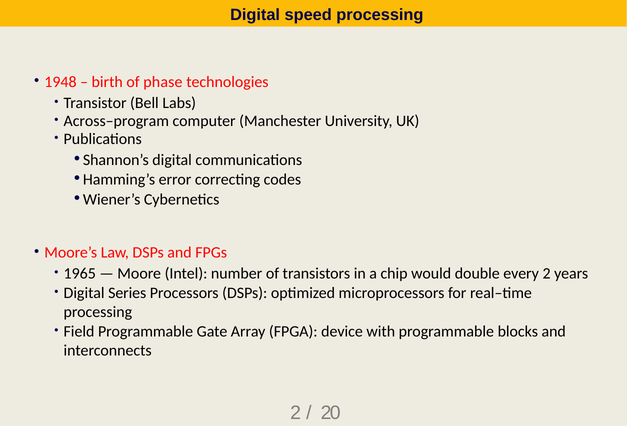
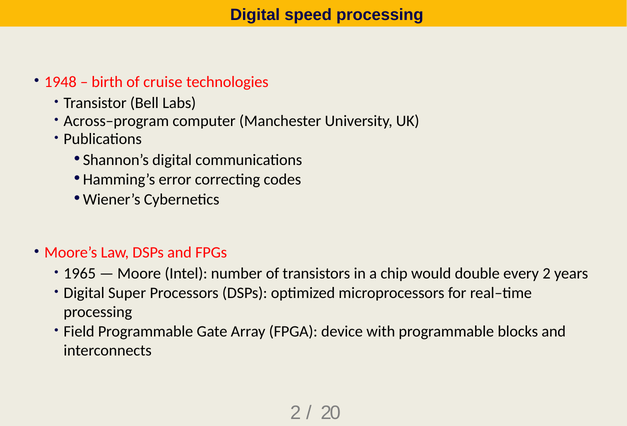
phase: phase -> cruise (163, 82)
Series: Series -> Super (127, 293)
